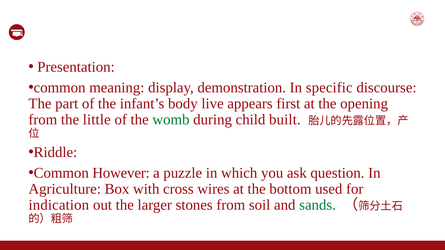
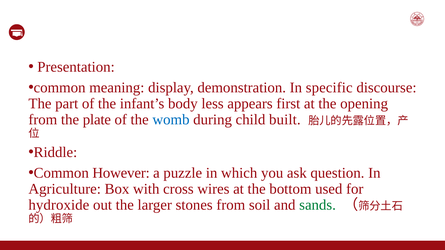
live: live -> less (213, 104)
little: little -> plate (97, 120)
womb colour: green -> blue (171, 120)
indication: indication -> hydroxide (59, 205)
